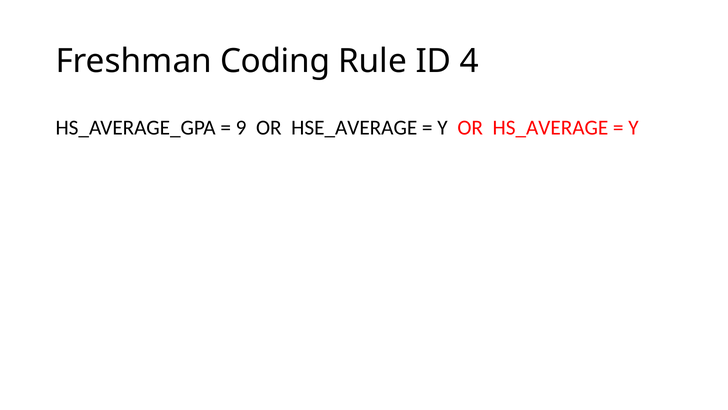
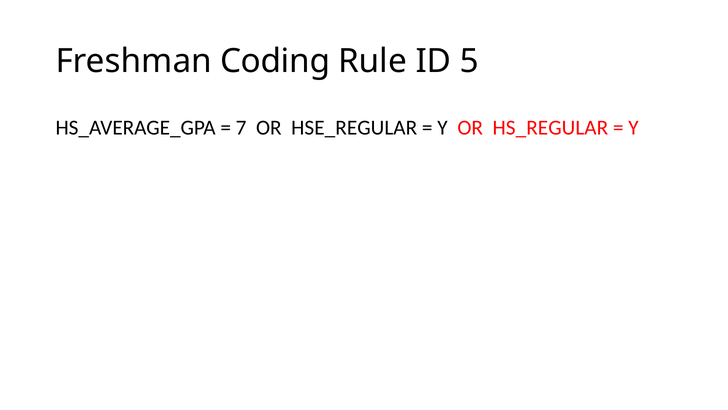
4: 4 -> 5 (469, 61)
9: 9 -> 7 (241, 128)
HSE_AVERAGE: HSE_AVERAGE -> HSE_REGULAR (354, 128)
HS_AVERAGE: HS_AVERAGE -> HS_REGULAR (550, 128)
